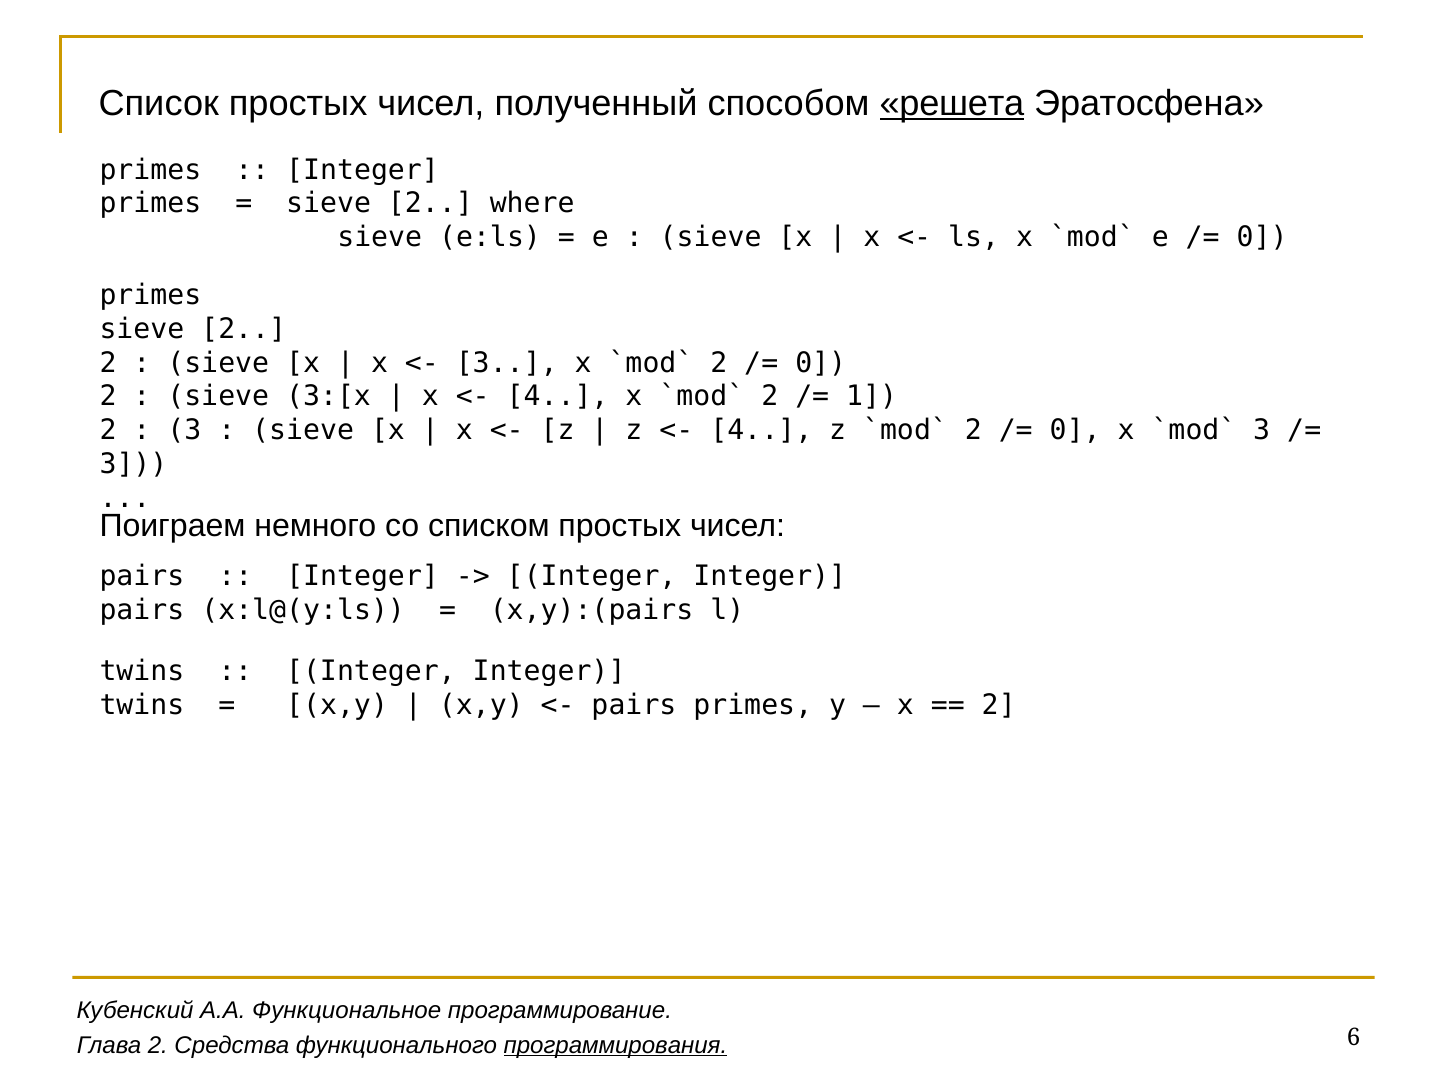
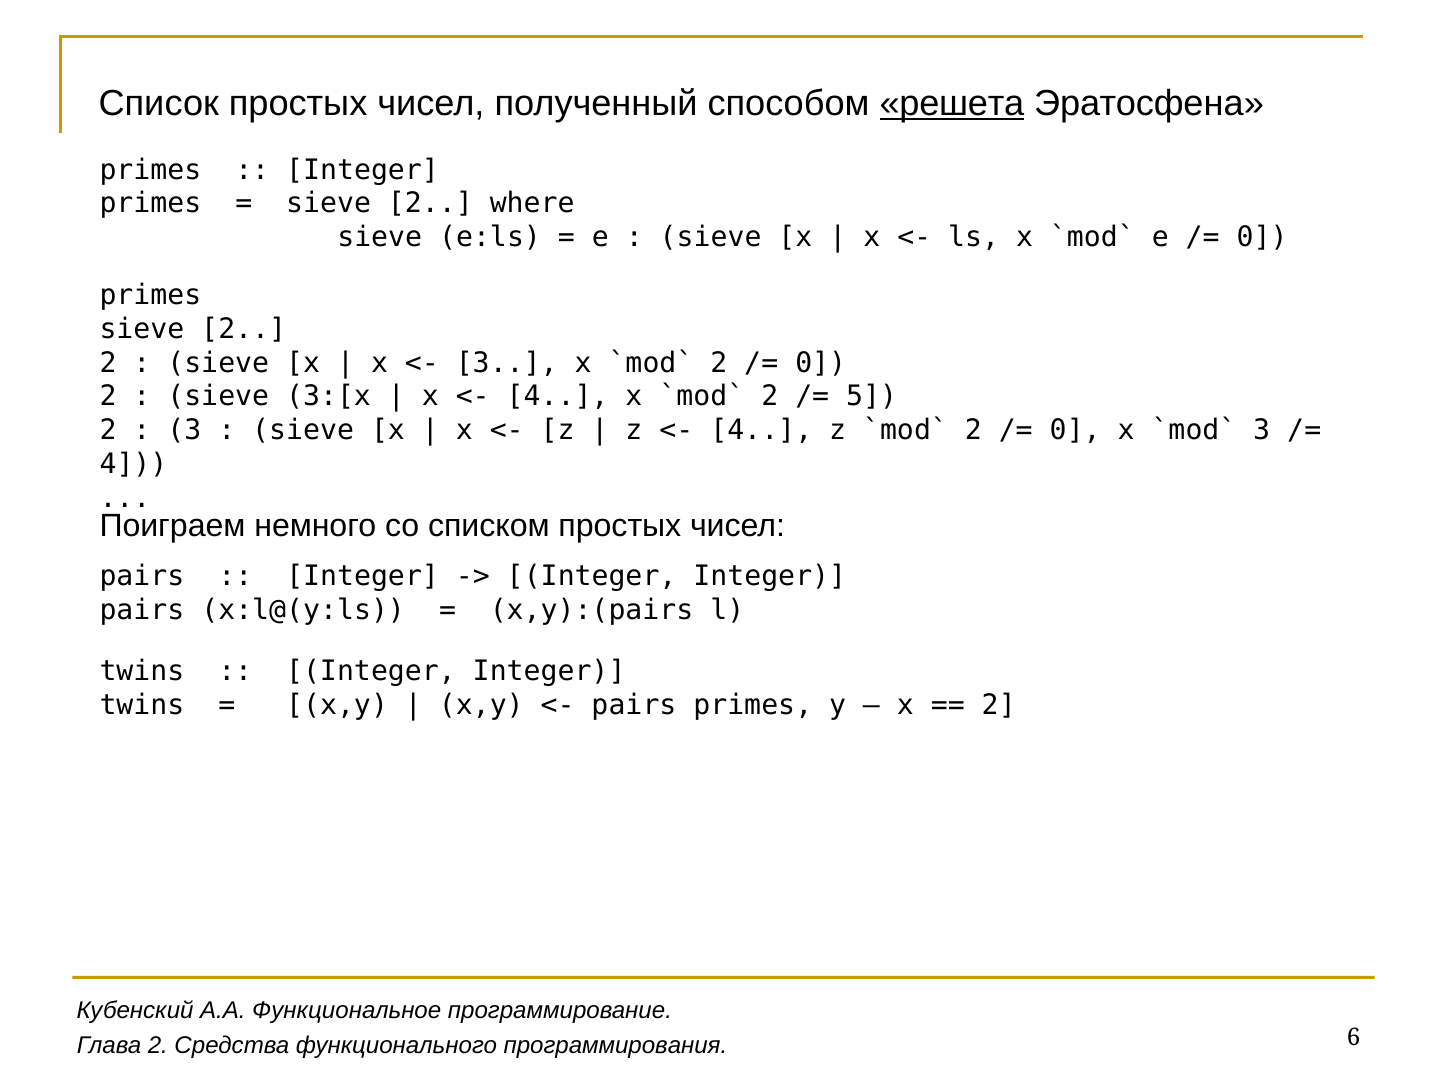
1: 1 -> 5 (872, 396)
3: 3 -> 4 (133, 464)
программирования underline: present -> none (615, 1044)
